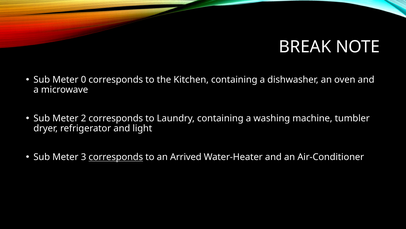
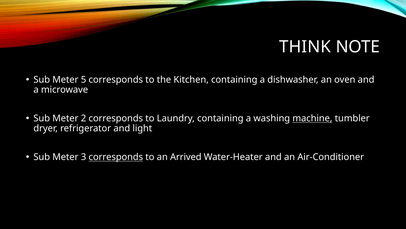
BREAK: BREAK -> THINK (305, 47)
0: 0 -> 5 (84, 80)
machine underline: none -> present (312, 118)
